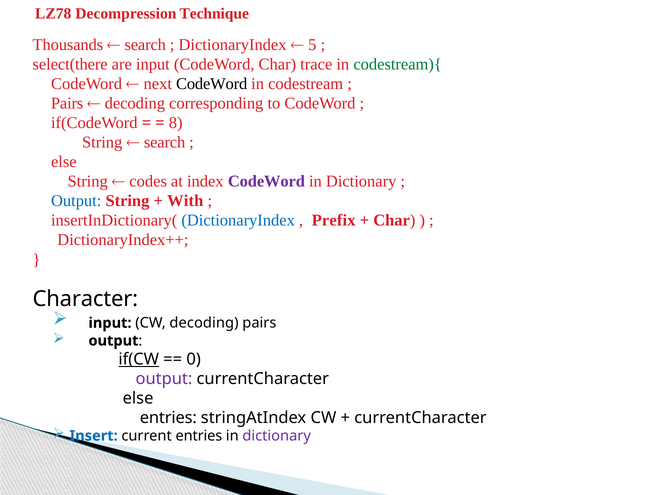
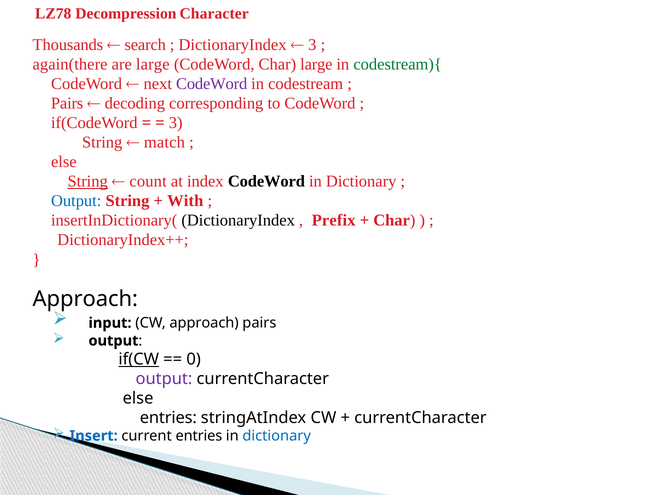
Technique: Technique -> Character (214, 14)
5: 5 -> 3 (312, 45)
select(there: select(there -> again(there (70, 64)
are input: input -> large (153, 64)
Char trace: trace -> large (316, 64)
CodeWord colour: black -> purple (212, 84)
8: 8 -> 3 (176, 123)
search: search -> match (164, 142)
String underline: none -> present (88, 182)
codes: codes -> count (148, 182)
CodeWord colour: purple -> black (266, 182)
DictionaryIndex colour: blue -> black (238, 221)
Character: Character -> Approach (85, 299)
CW decoding: decoding -> approach (204, 323)
dictionary colour: purple -> blue (277, 436)
